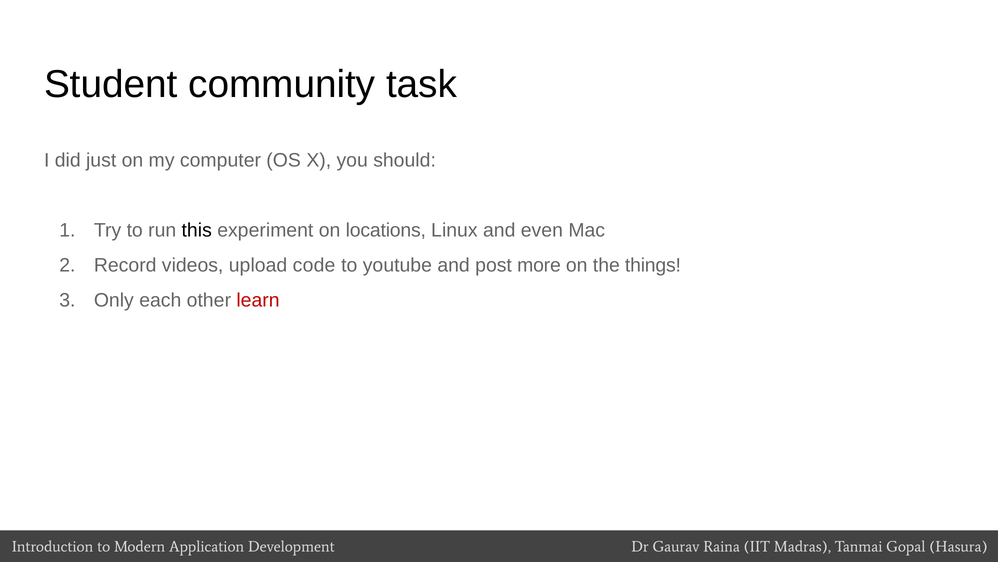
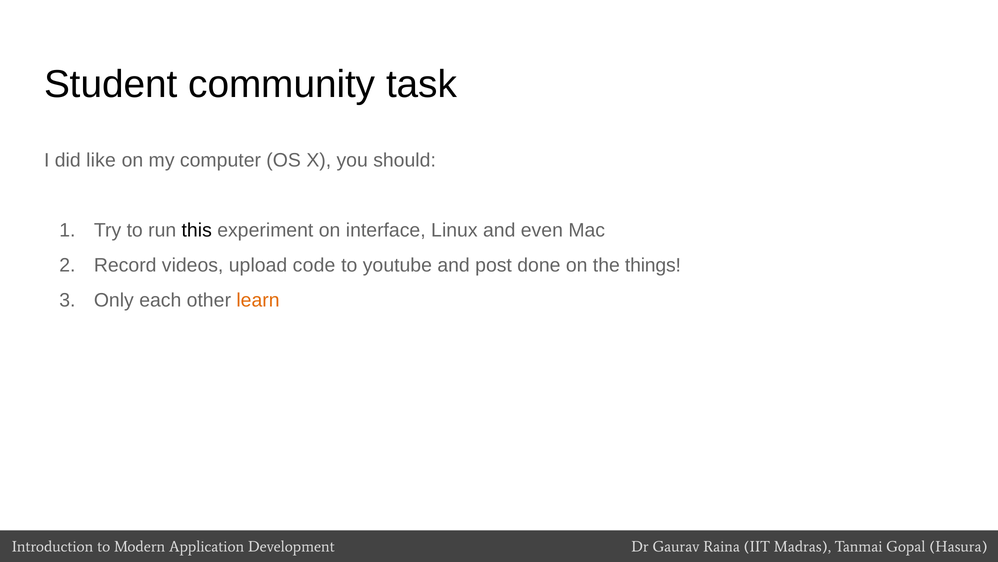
just: just -> like (101, 160)
locations: locations -> interface (386, 230)
more: more -> done (539, 265)
learn colour: red -> orange (258, 300)
